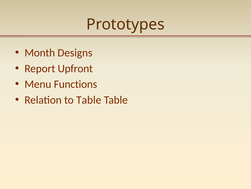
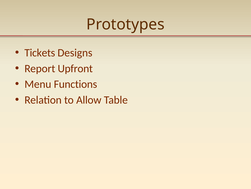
Month: Month -> Tickets (40, 53)
to Table: Table -> Allow (89, 100)
